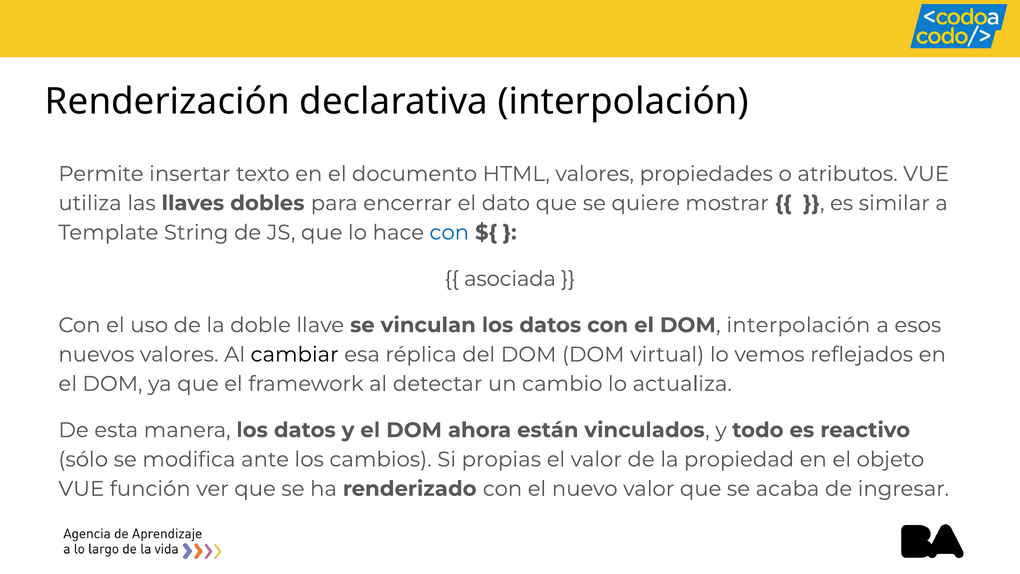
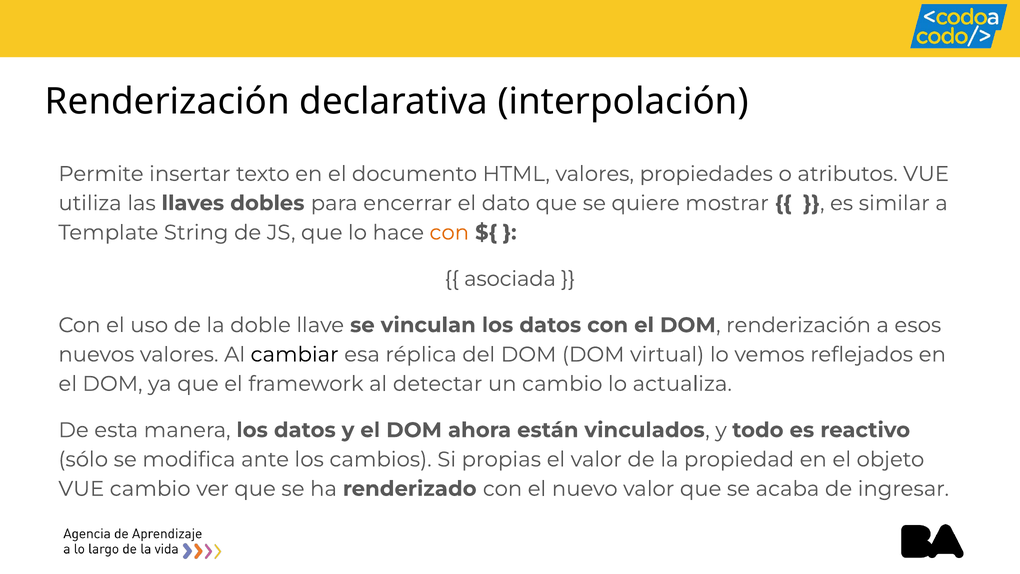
con colour: blue -> orange (449, 232)
DOM interpolación: interpolación -> renderización (799, 325)
VUE función: función -> cambio (150, 489)
